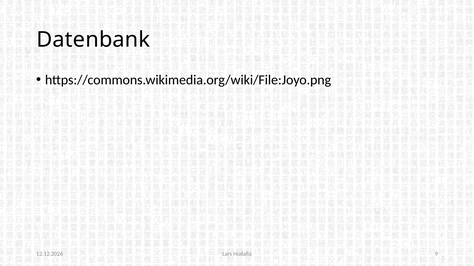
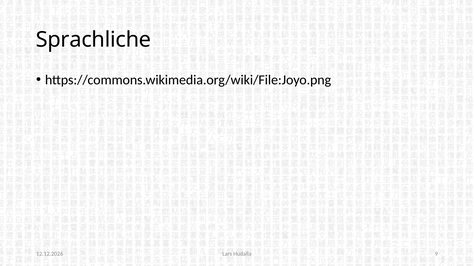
Datenbank: Datenbank -> Sprachliche (94, 40)
